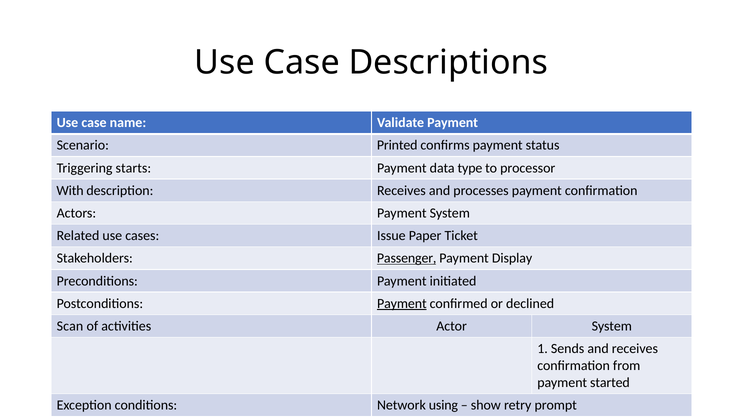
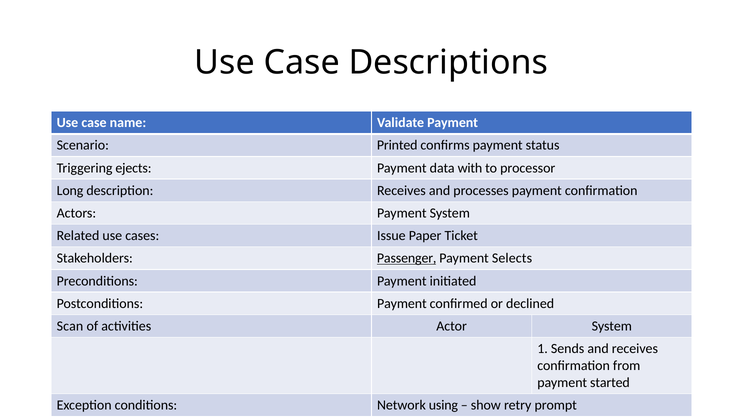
starts: starts -> ejects (133, 168)
type: type -> with (470, 168)
With: With -> Long (70, 191)
Display: Display -> Selects (512, 258)
Payment underline: present -> none (402, 303)
